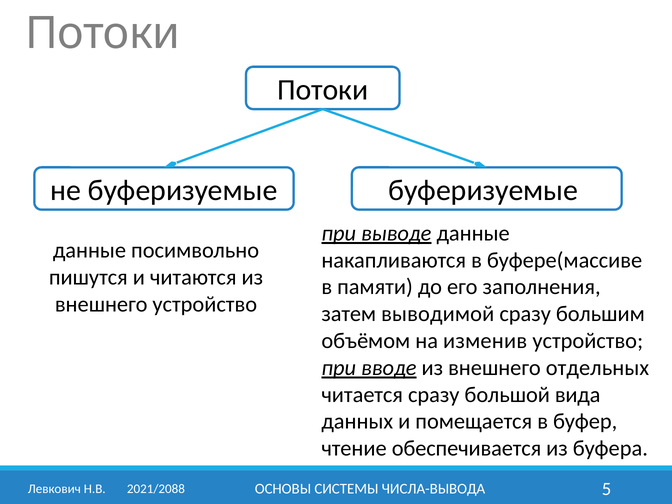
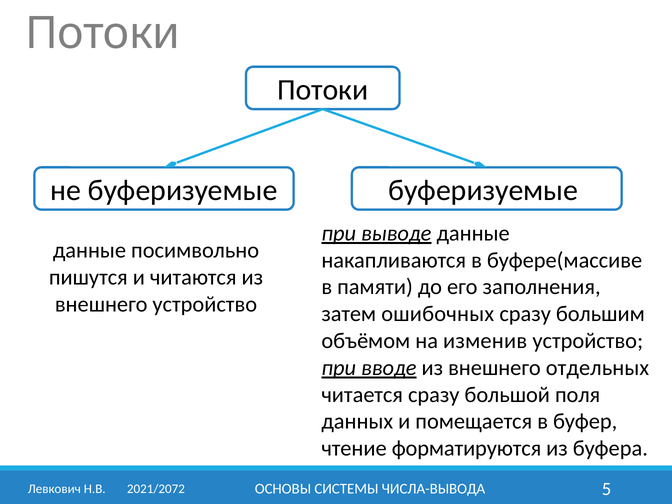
выводимой: выводимой -> ошибочных (438, 314)
вида: вида -> поля (578, 395)
обеспечивается: обеспечивается -> форматируются (467, 448)
2021/2088: 2021/2088 -> 2021/2072 (156, 489)
